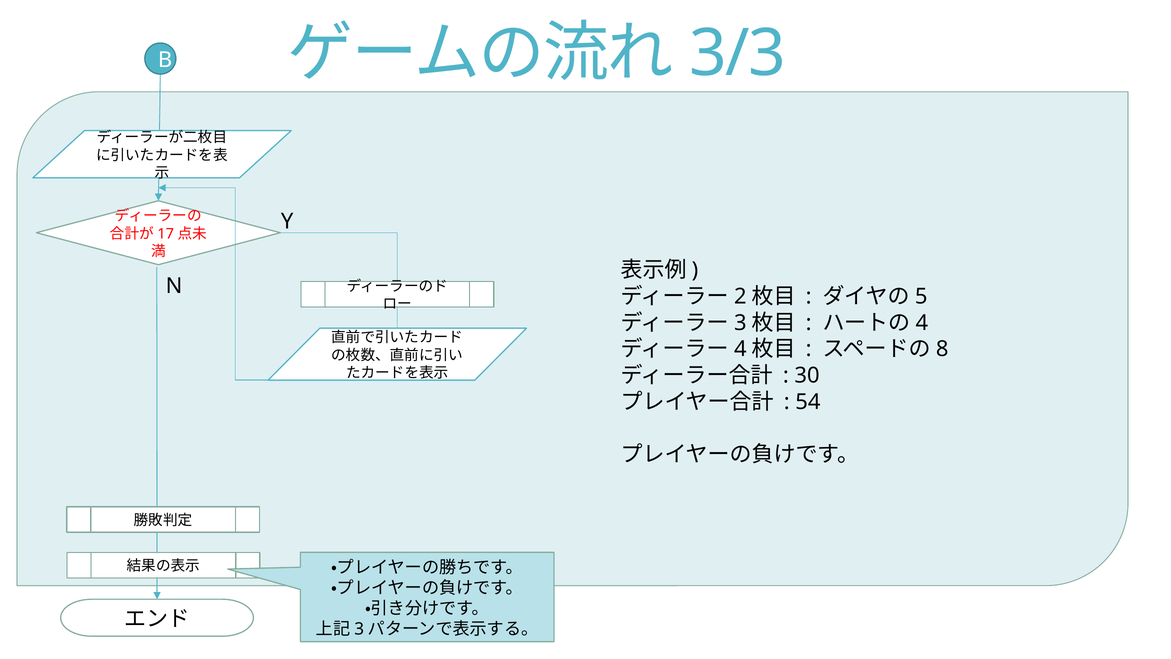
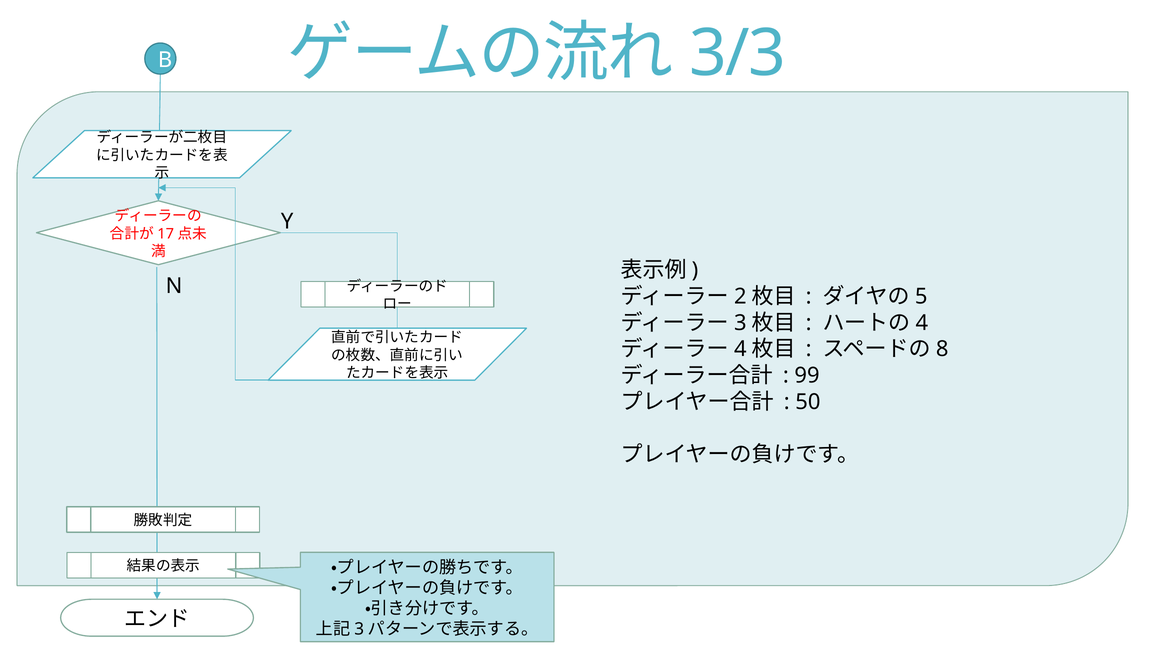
30: 30 -> 99 (807, 375)
54: 54 -> 50 (808, 402)
